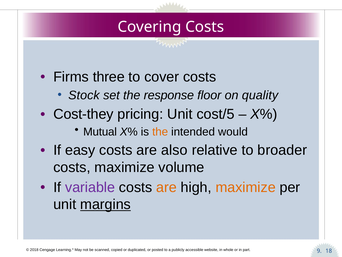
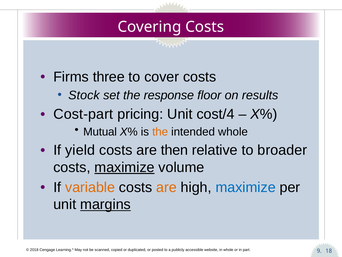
quality: quality -> results (260, 95)
Cost-they: Cost-they -> Cost-part (83, 114)
cost/5: cost/5 -> cost/4 (216, 114)
intended would: would -> whole (233, 132)
easy: easy -> yield (80, 150)
also: also -> then (174, 150)
maximize underline: none -> present (125, 167)
variable colour: purple -> orange (90, 187)
maximize colour: orange -> blue (246, 187)
